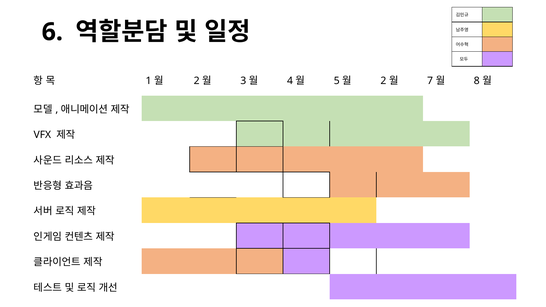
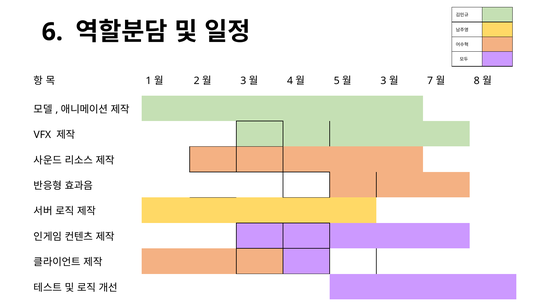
2: 2 -> 3 (383, 81)
